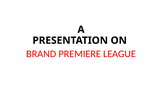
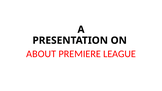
BRAND: BRAND -> ABOUT (41, 54)
